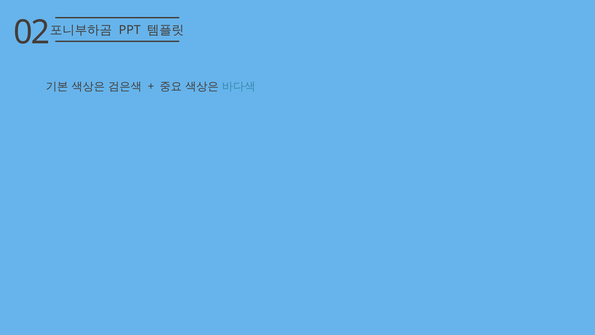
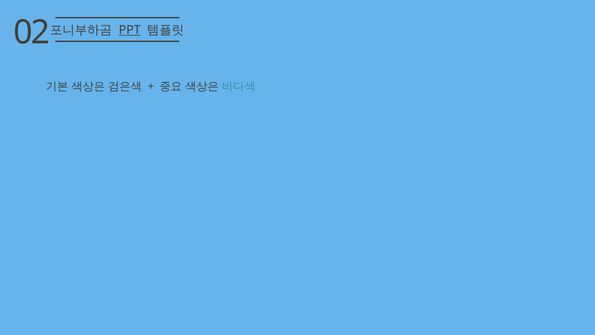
PPT underline: none -> present (130, 30)
